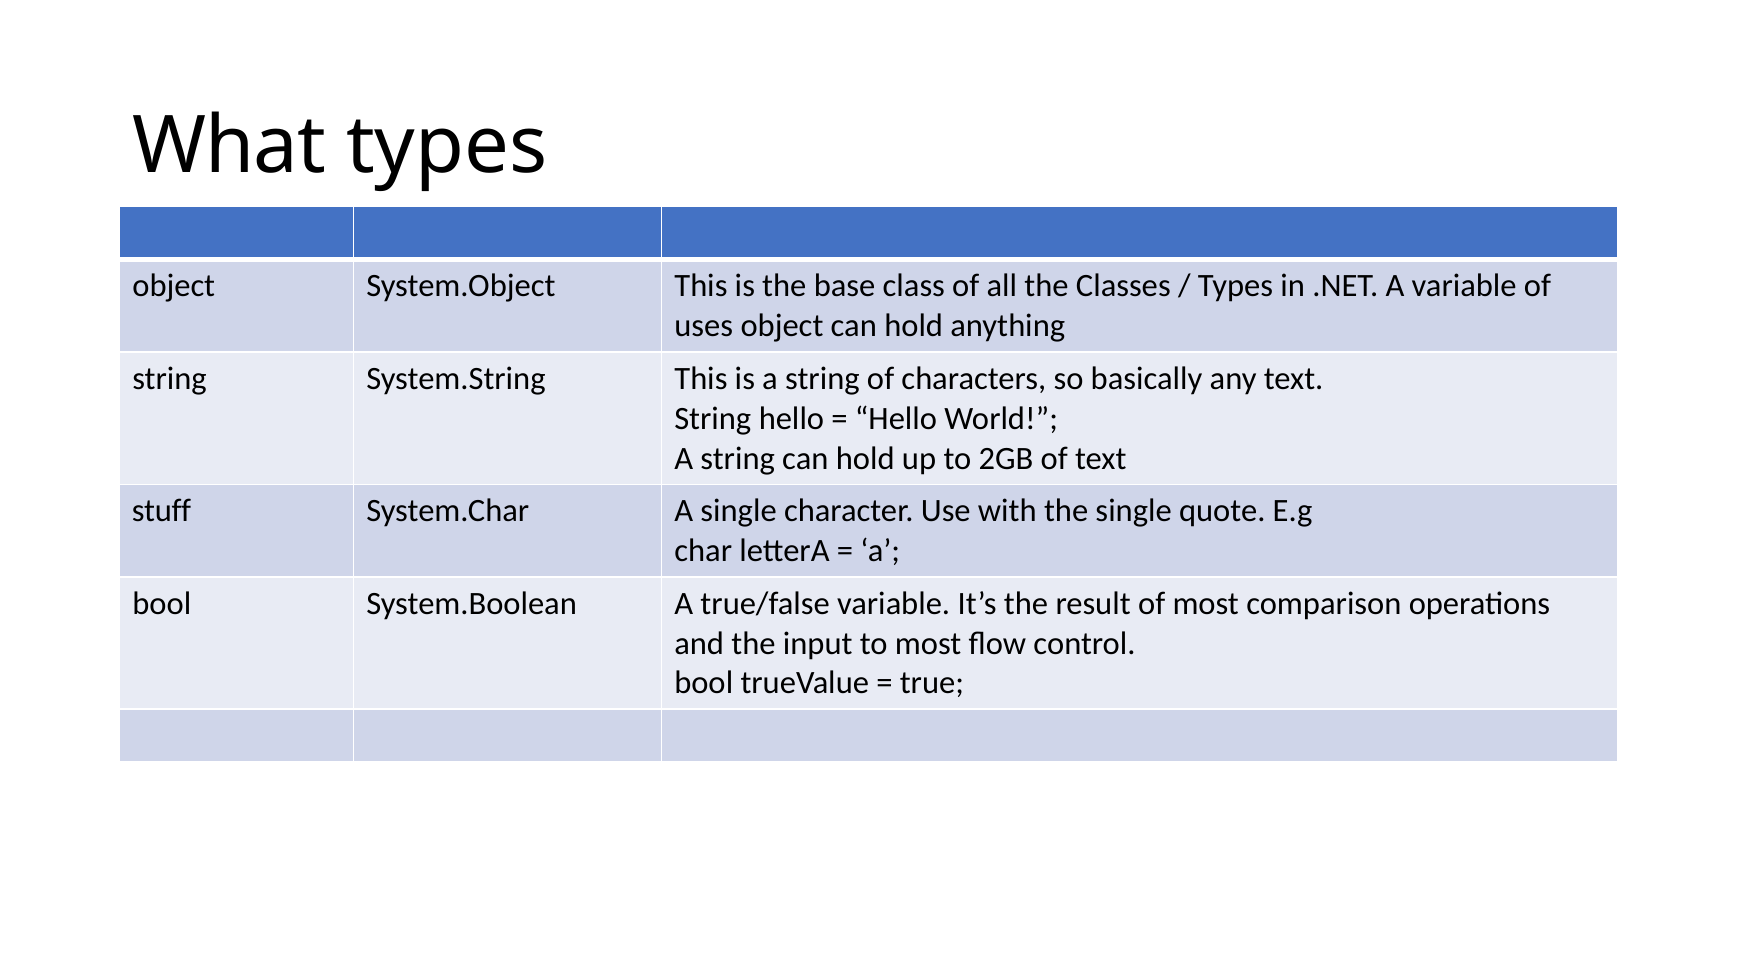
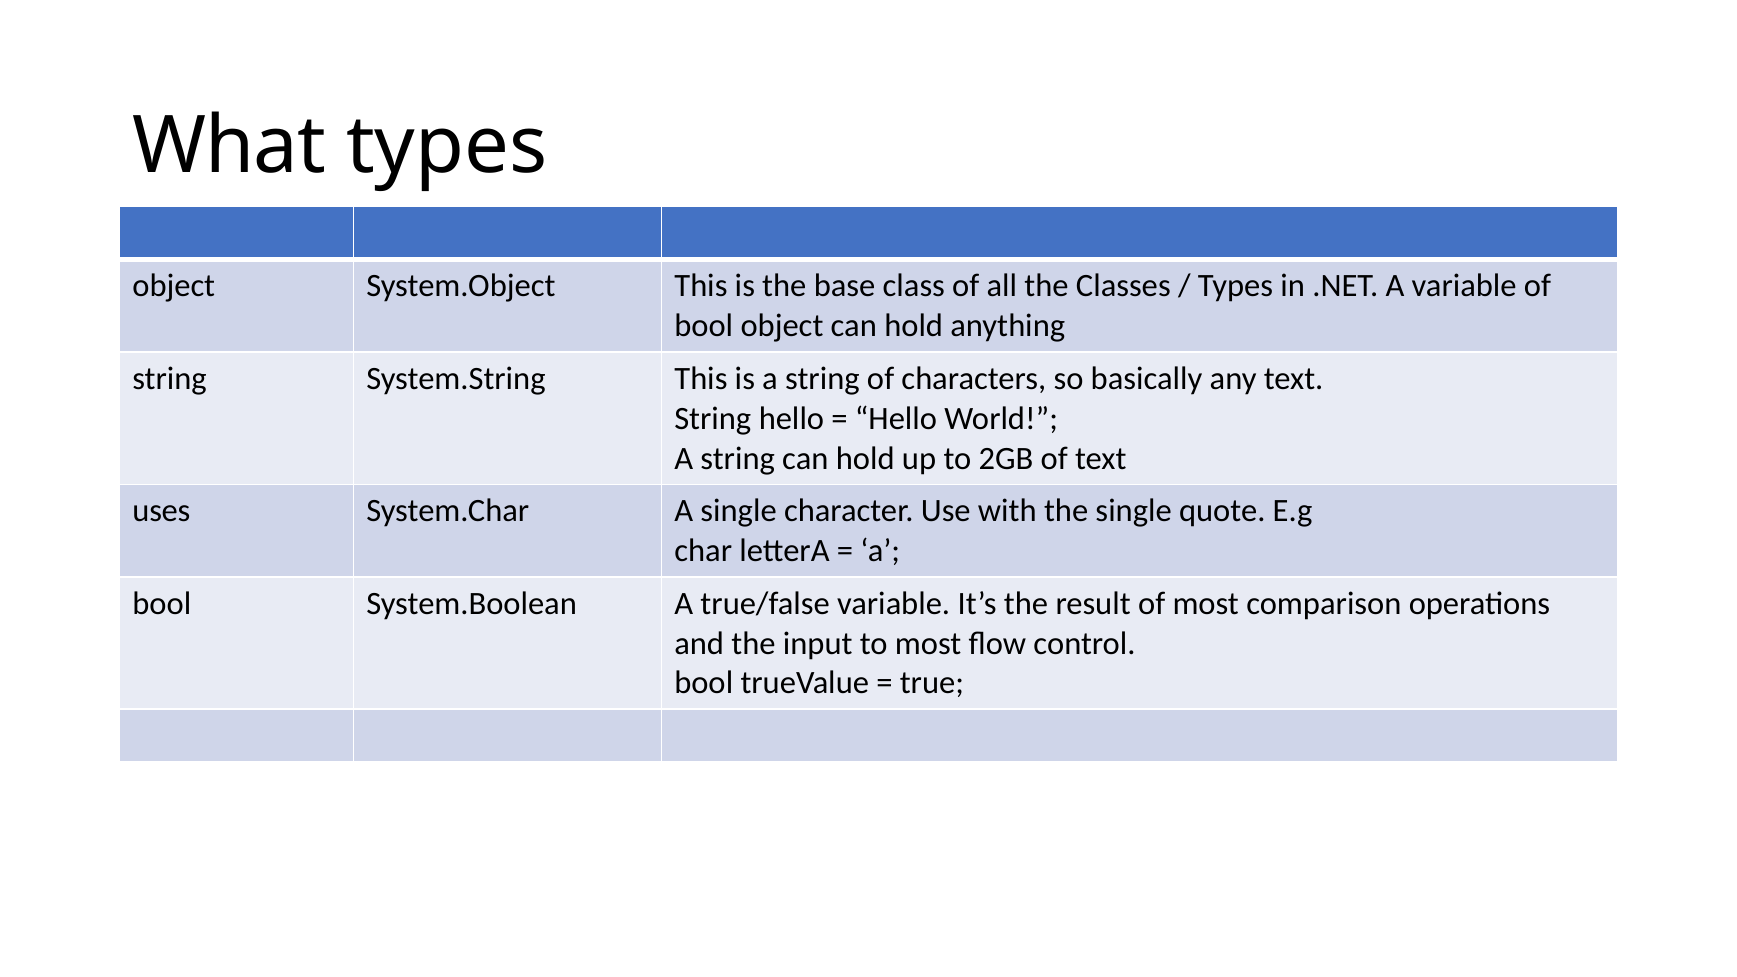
uses: uses -> bool (704, 326)
stuff: stuff -> uses (161, 511)
